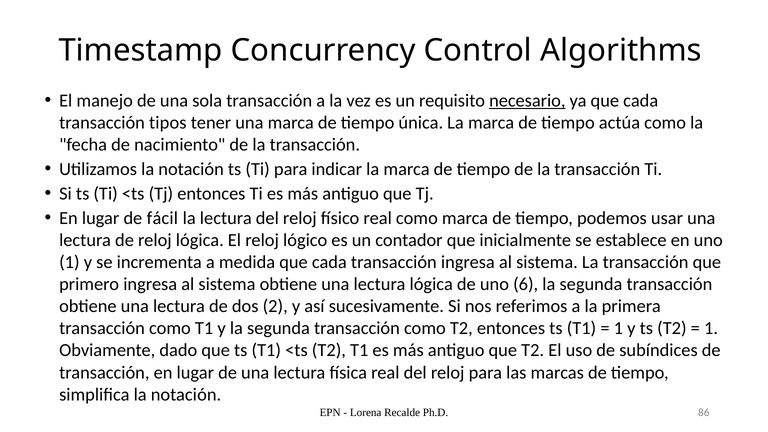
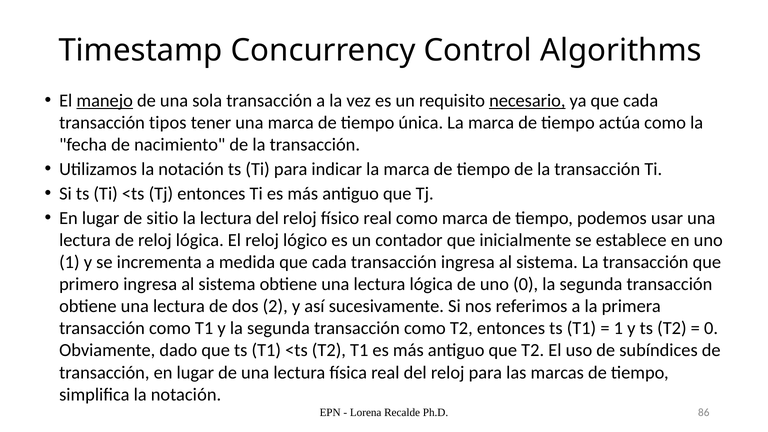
manejo underline: none -> present (105, 100)
fácil: fácil -> sitio (162, 218)
uno 6: 6 -> 0 (526, 284)
1: 1 -> 0 (711, 328)
